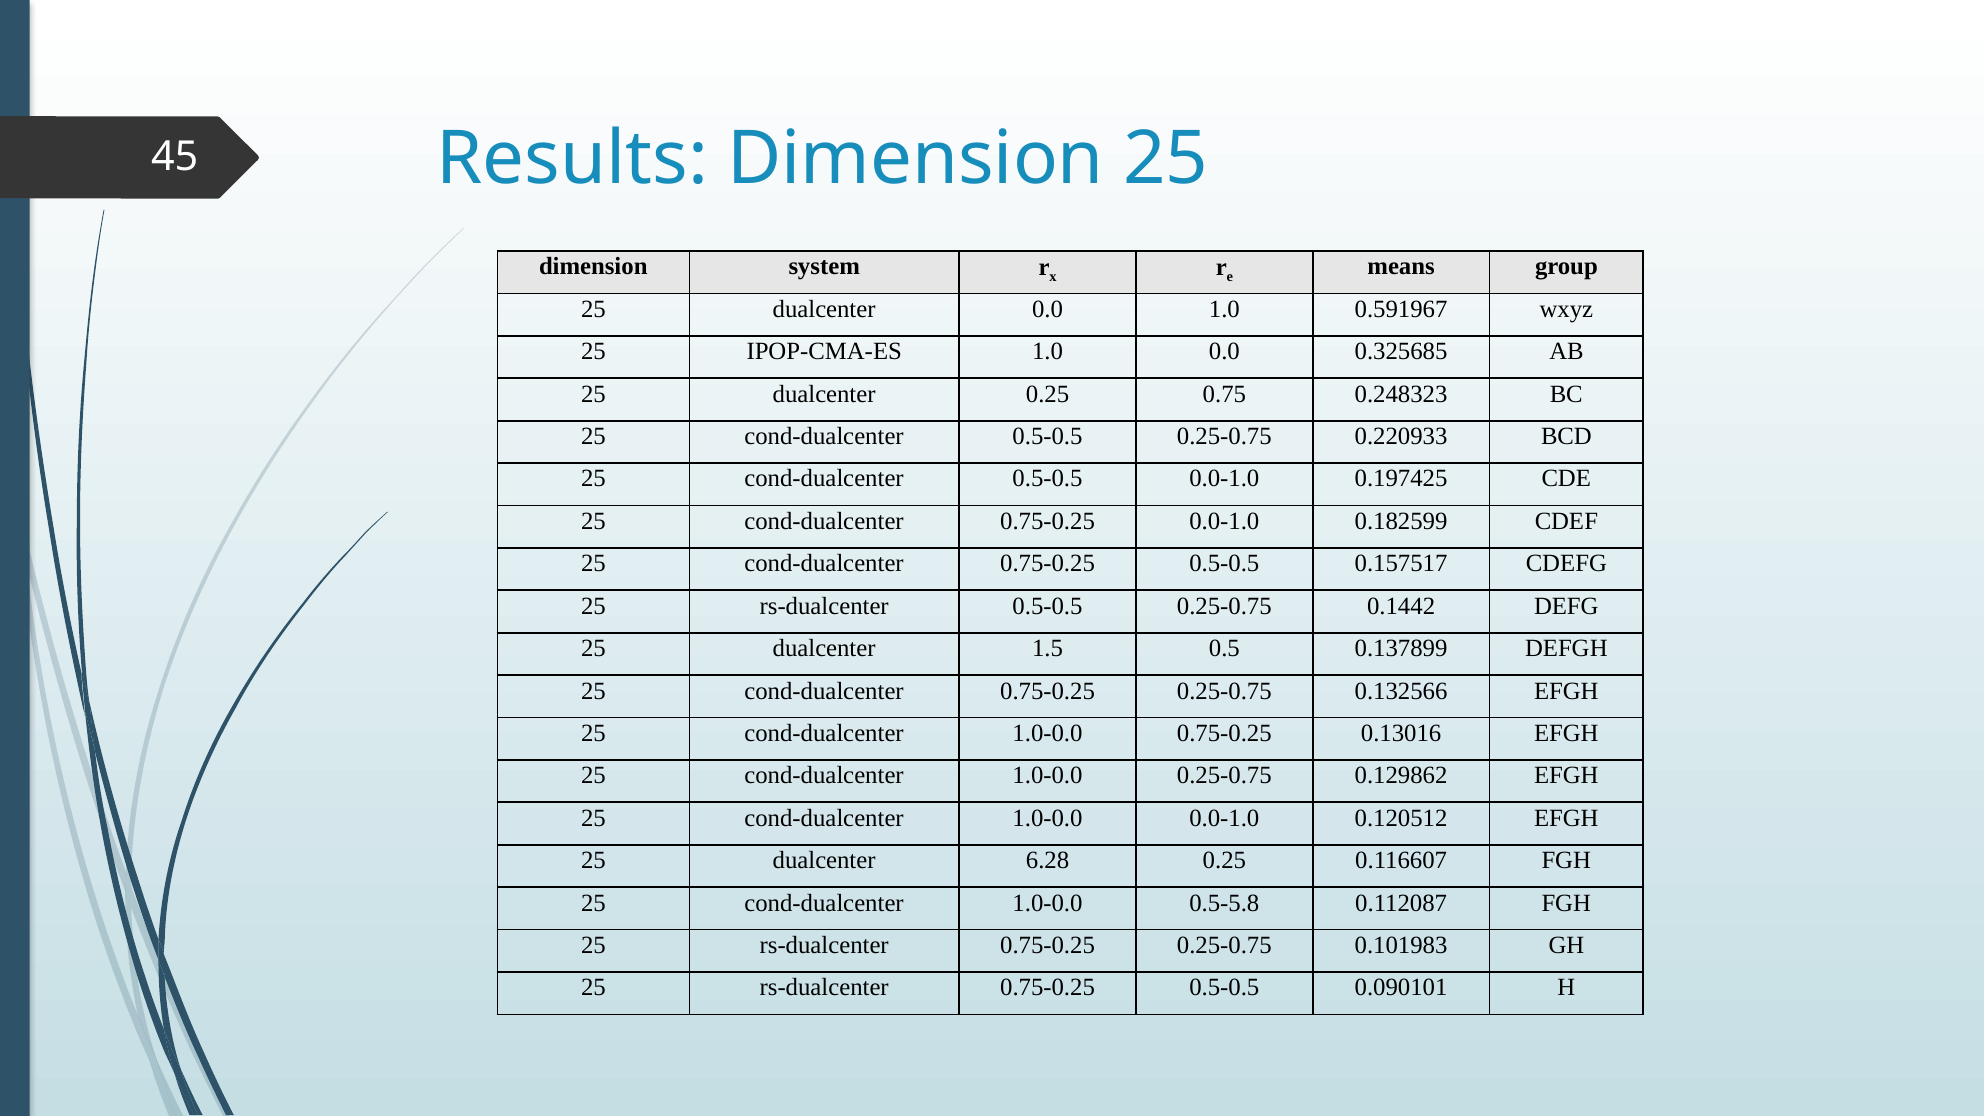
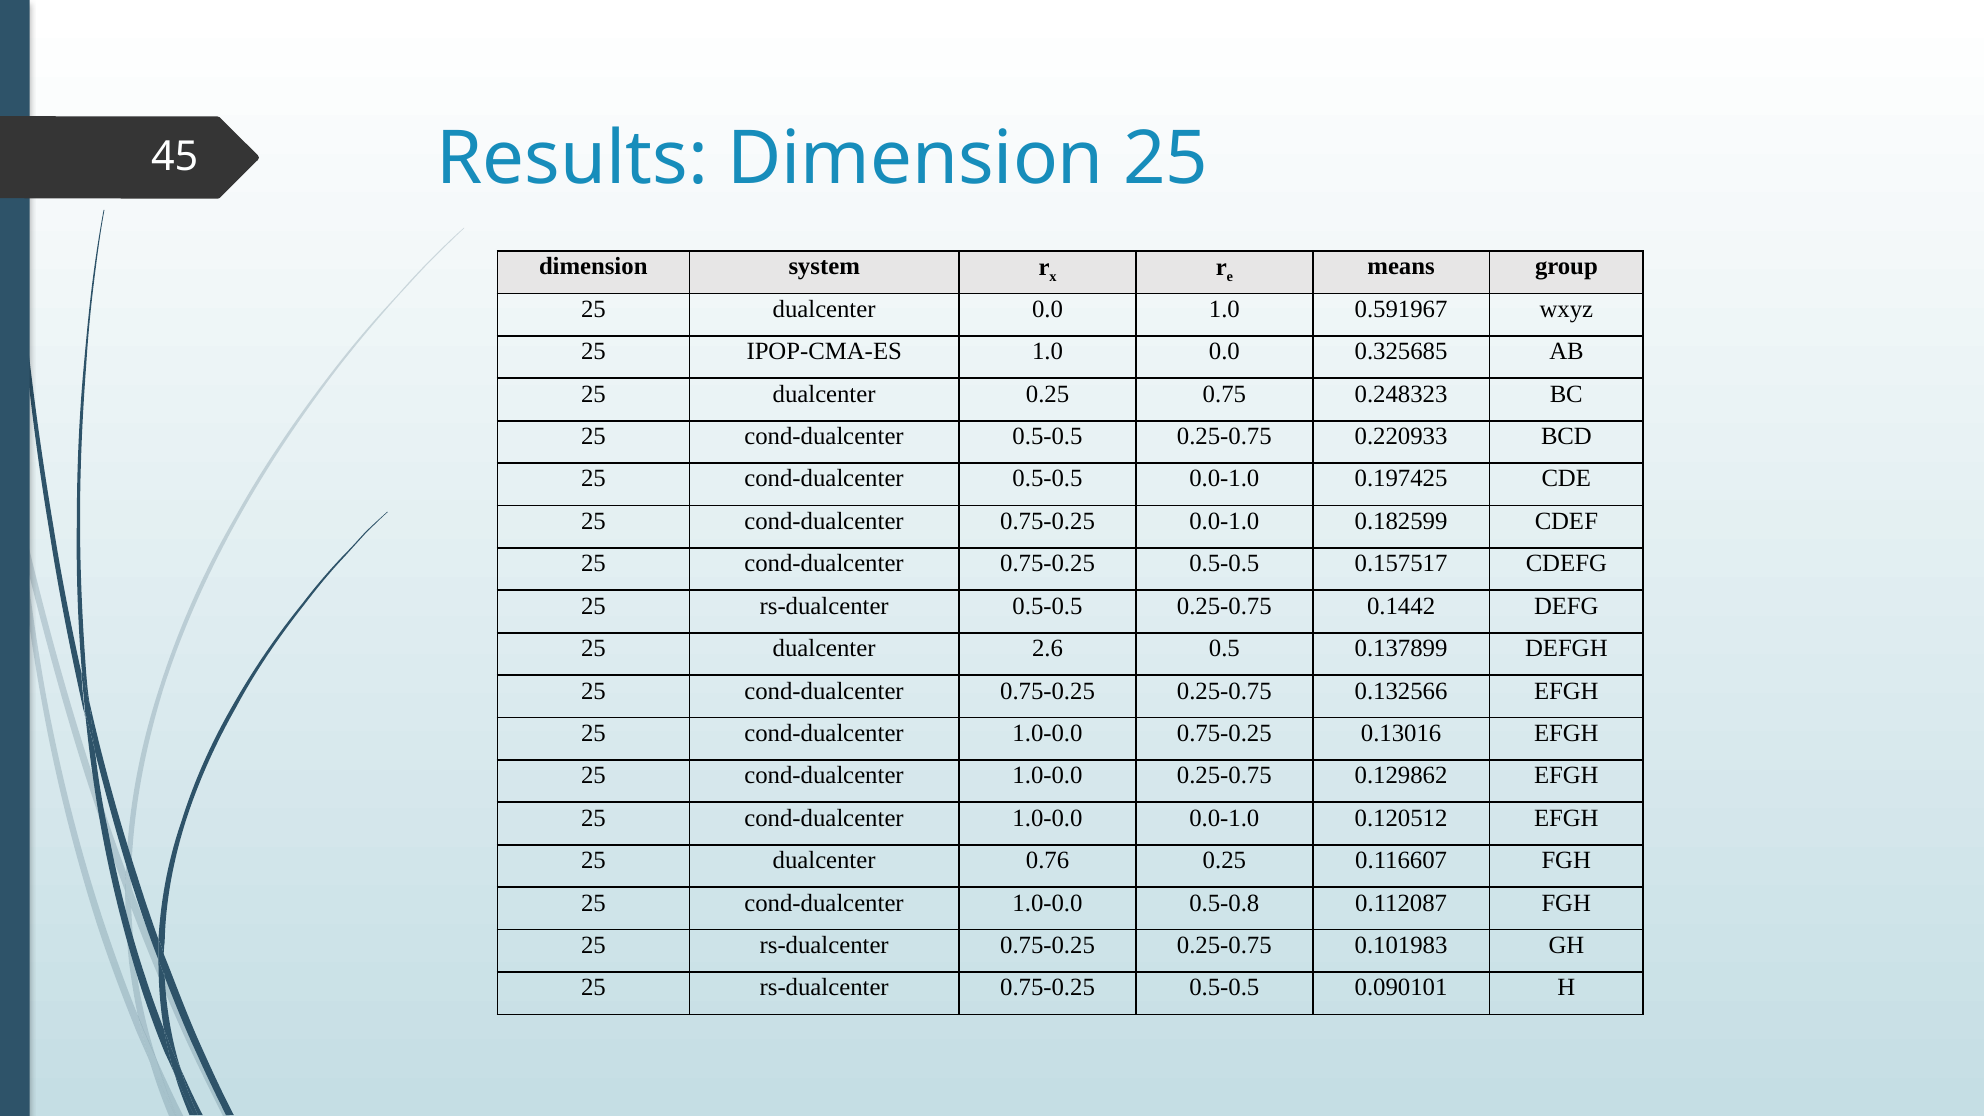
1.5: 1.5 -> 2.6 (1048, 648)
6.28: 6.28 -> 0.76 (1048, 861)
0.5-5.8: 0.5-5.8 -> 0.5-0.8 (1224, 903)
